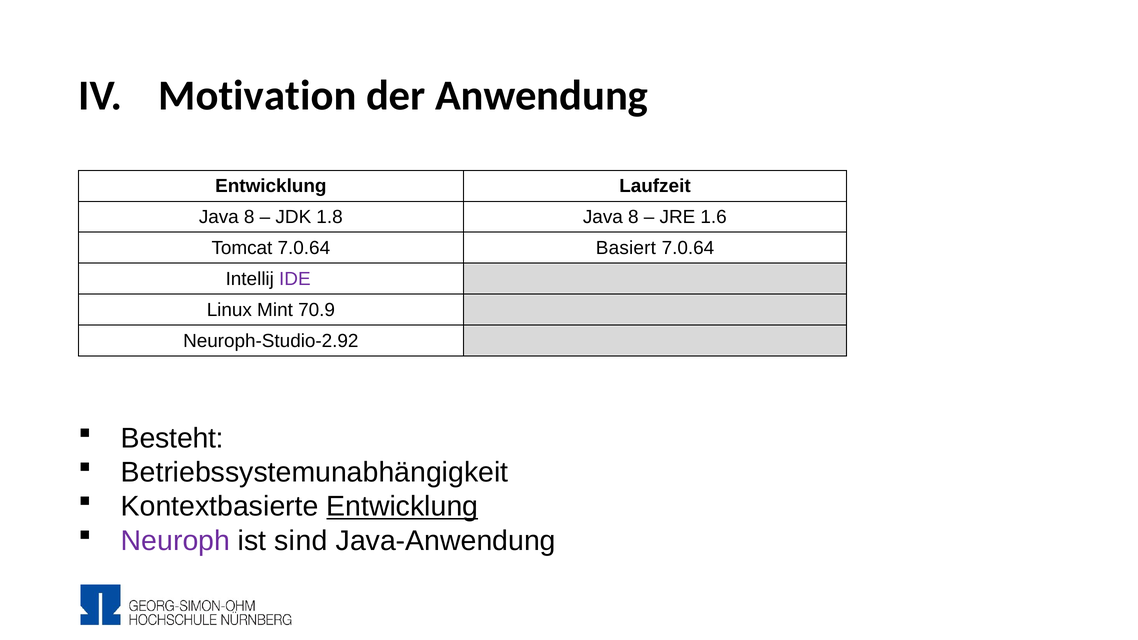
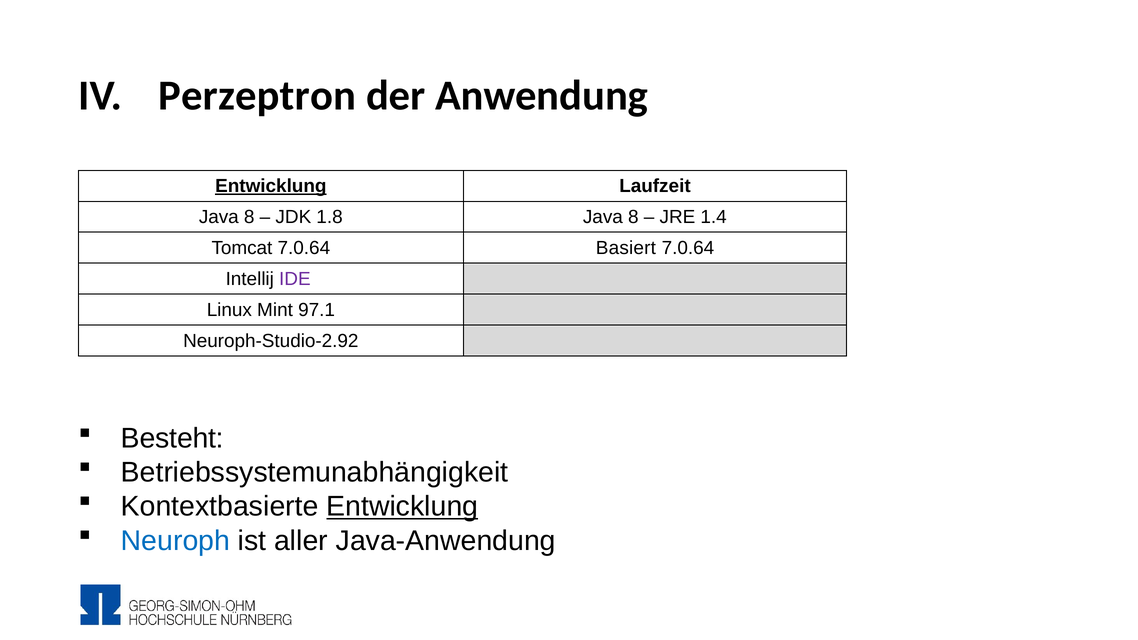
Motivation: Motivation -> Perzeptron (257, 96)
Entwicklung underline: none -> present (271, 186)
1.6: 1.6 -> 1.4 (714, 217)
70.9: 70.9 -> 97.1 (317, 310)
Neuroph colour: purple -> blue (175, 541)
sind: sind -> aller (301, 541)
